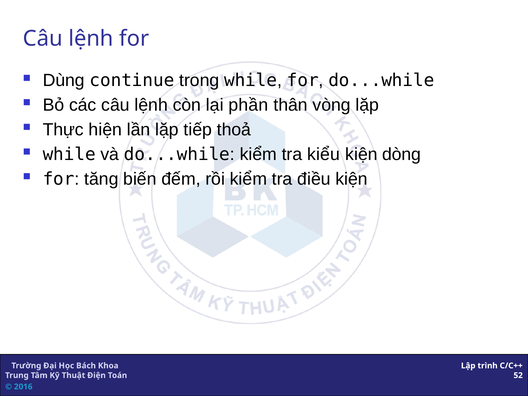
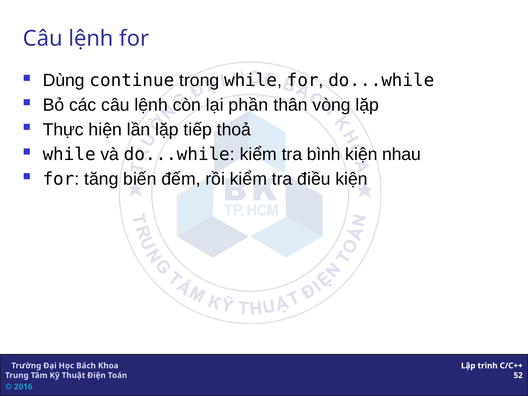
kiểu: kiểu -> bình (324, 154)
dòng: dòng -> nhau (402, 154)
